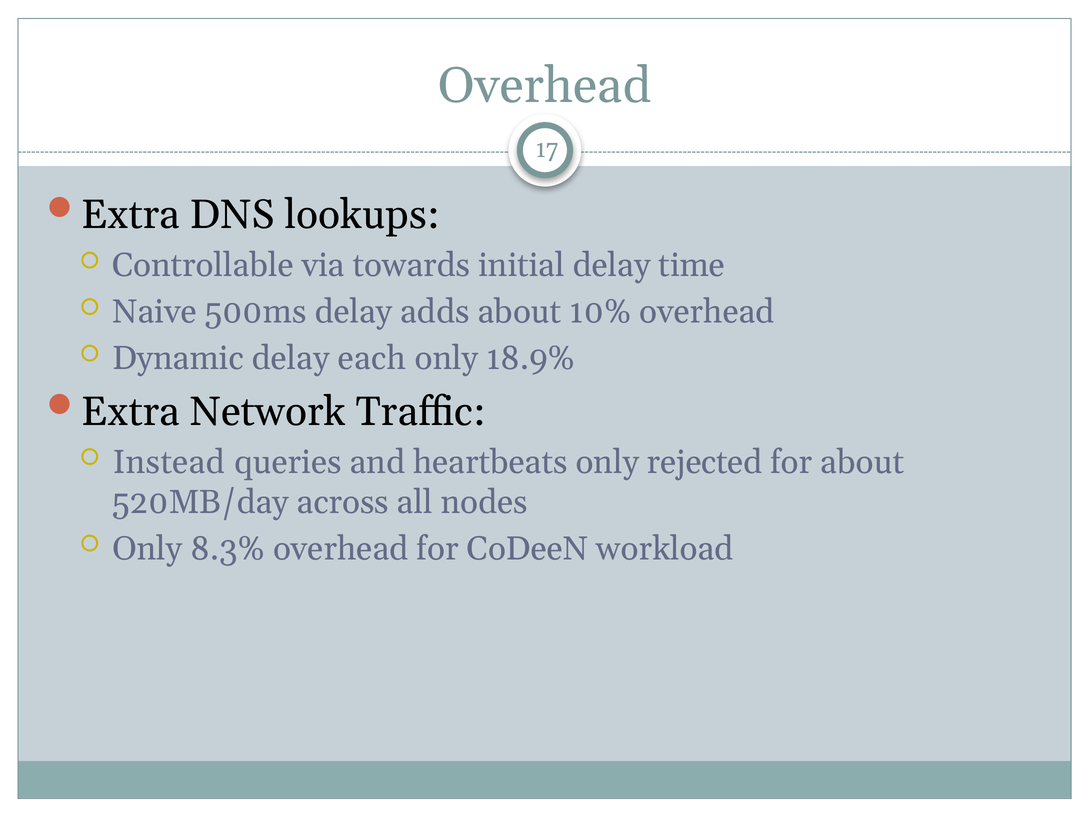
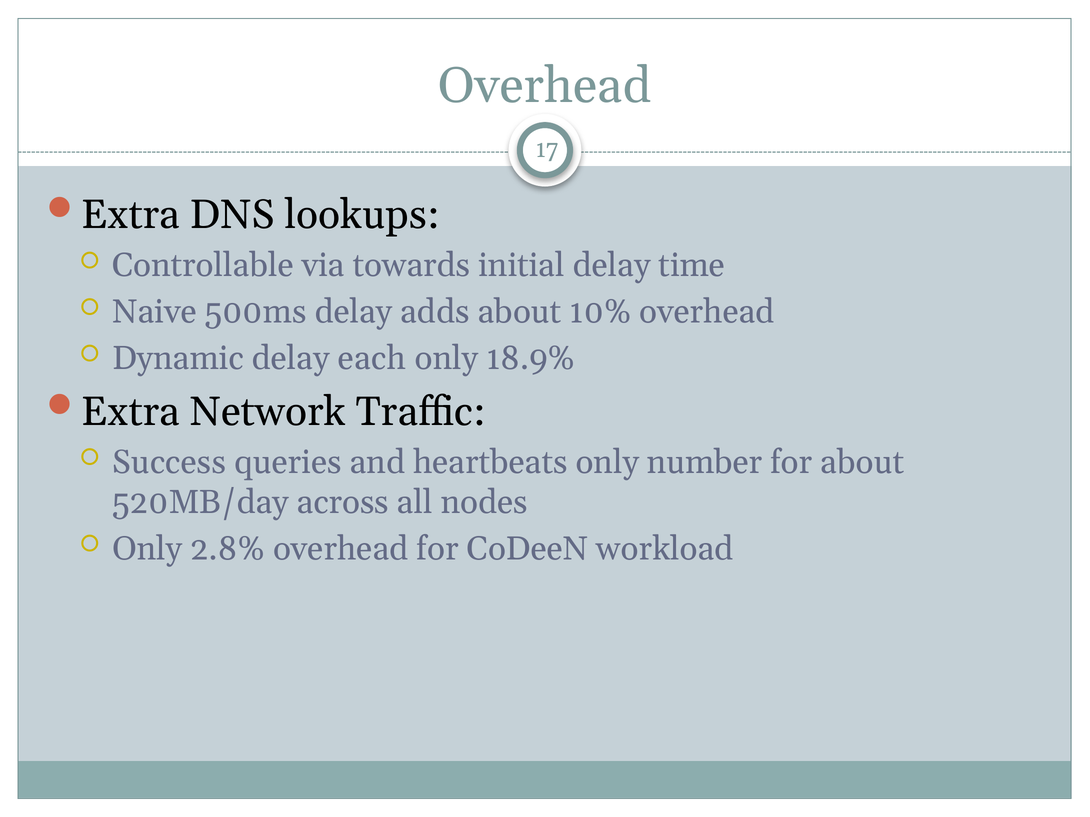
Instead: Instead -> Success (169, 463)
rejected: rejected -> number (705, 463)
8.3%: 8.3% -> 2.8% (228, 549)
